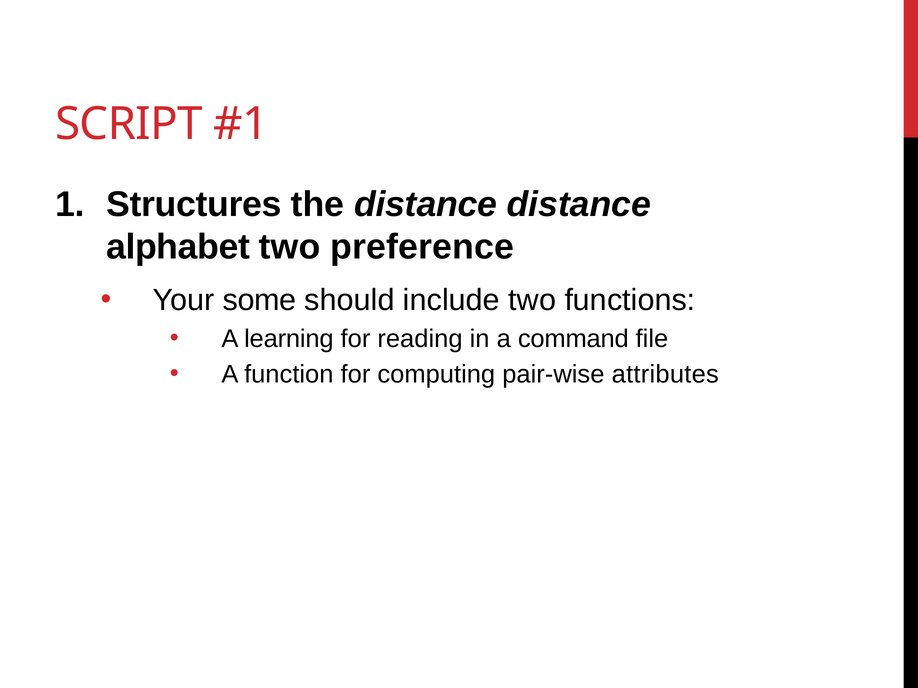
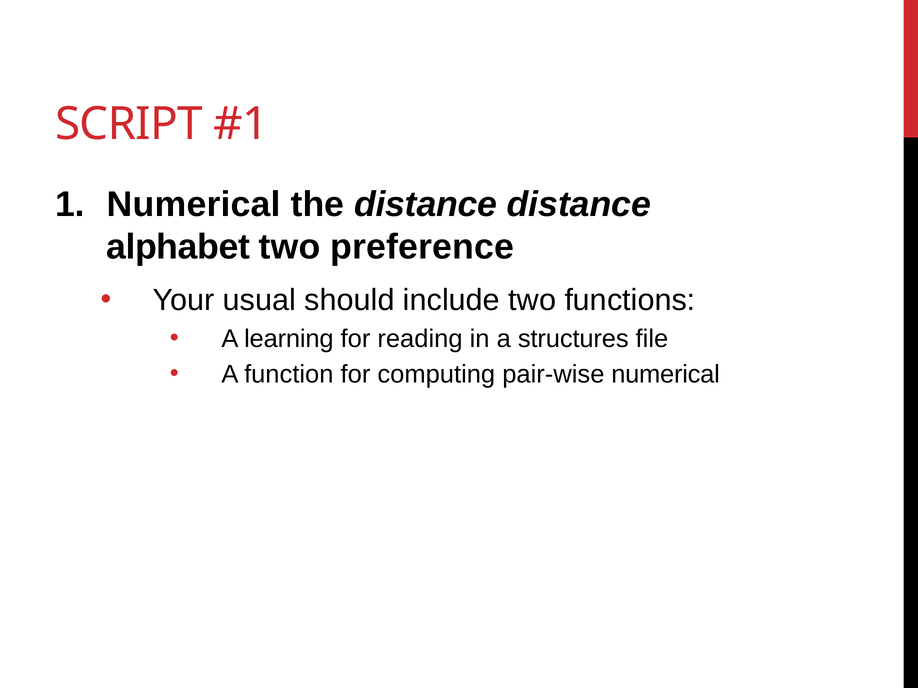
1 Structures: Structures -> Numerical (194, 204)
some: some -> usual (259, 301)
command: command -> structures (573, 339)
pair-wise attributes: attributes -> numerical (666, 375)
